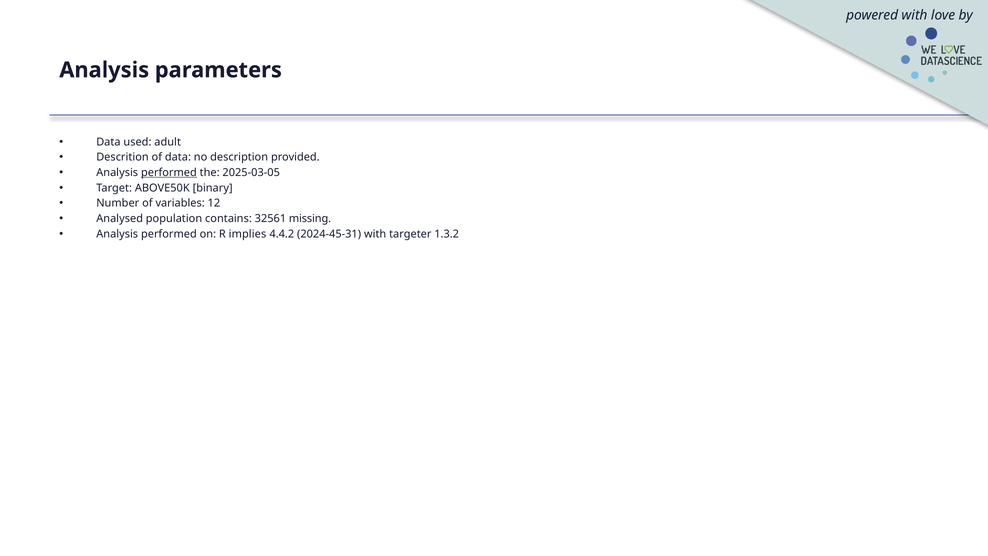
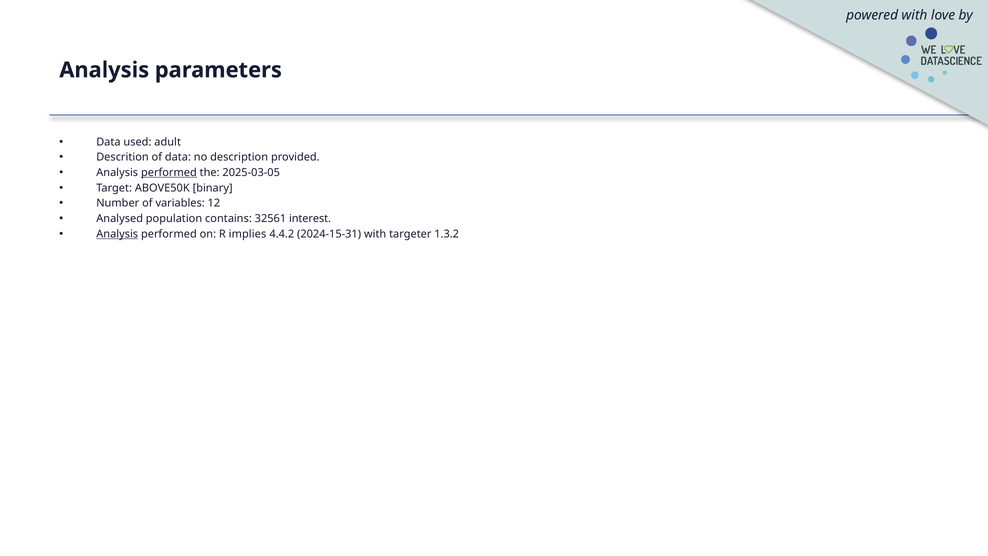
missing: missing -> interest (310, 219)
Analysis underline: none -> present (117, 234)
2024-45-31: 2024-45-31 -> 2024-15-31 (329, 234)
